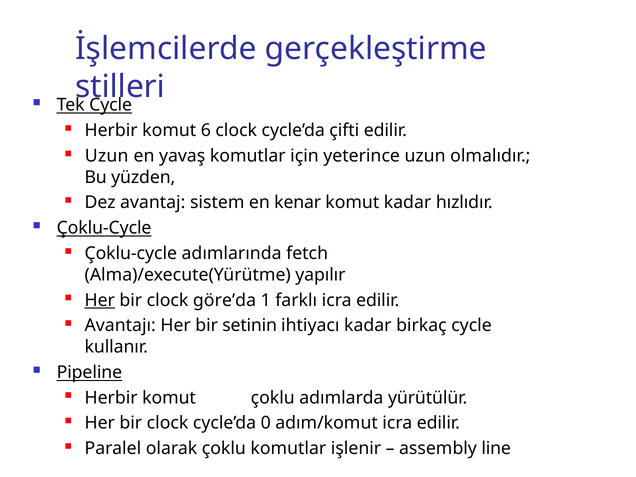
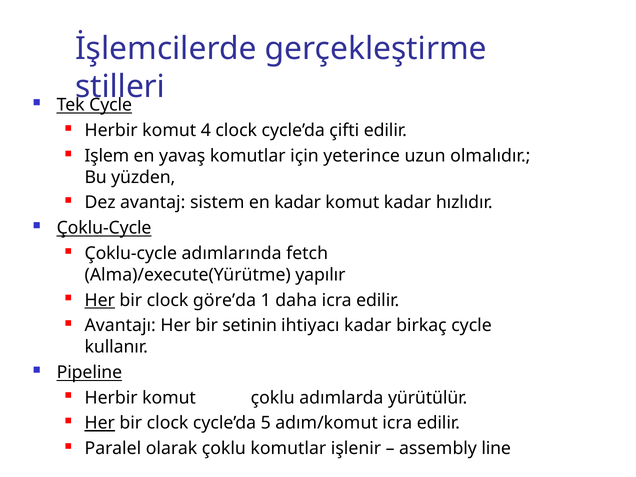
6: 6 -> 4 (206, 131)
Uzun: Uzun -> Işlem (107, 156)
en kenar: kenar -> kadar (298, 203)
farklı: farklı -> daha (296, 300)
Her underline: none -> present (100, 423)
0: 0 -> 5 (266, 423)
